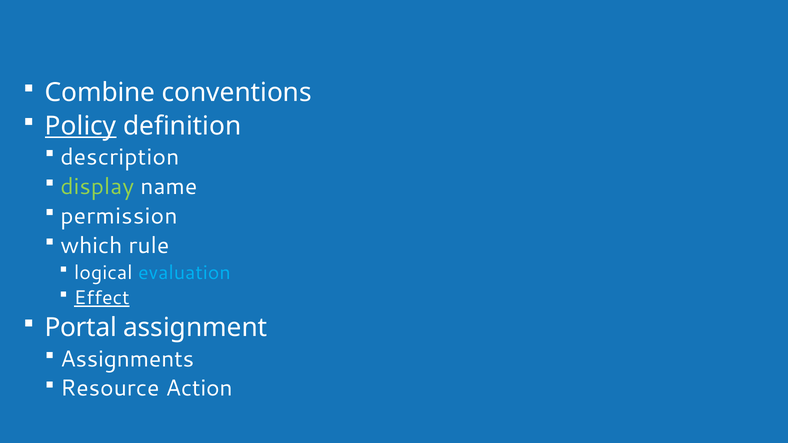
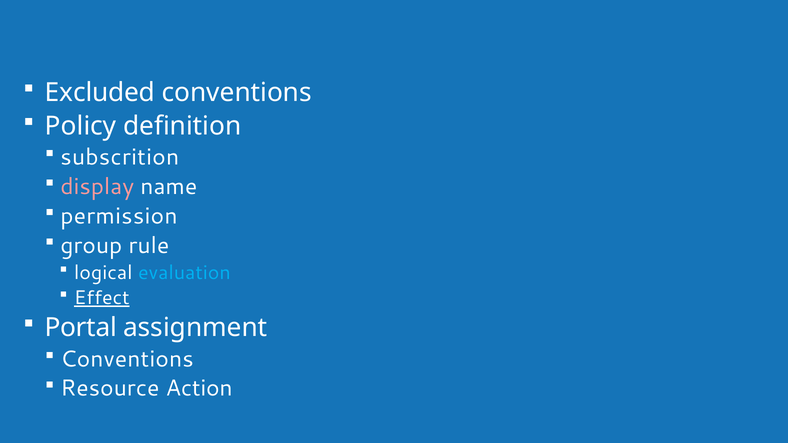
Combine: Combine -> Excluded (100, 92)
Policy underline: present -> none (81, 126)
description: description -> subscrition (120, 157)
display colour: light green -> pink (97, 187)
which: which -> group (91, 246)
Assignments: Assignments -> Conventions (127, 359)
